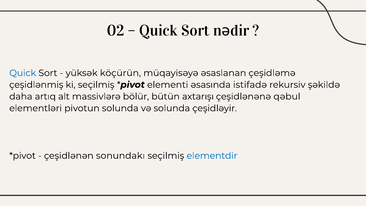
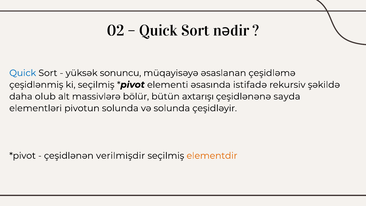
köçürün: köçürün -> sonuncu (121, 73)
artıq: artıq -> olub (45, 96)
qəbul: qəbul -> sayda (287, 96)
sonundakı: sonundakı -> verilmişdir (121, 156)
elementdir colour: blue -> orange (212, 156)
